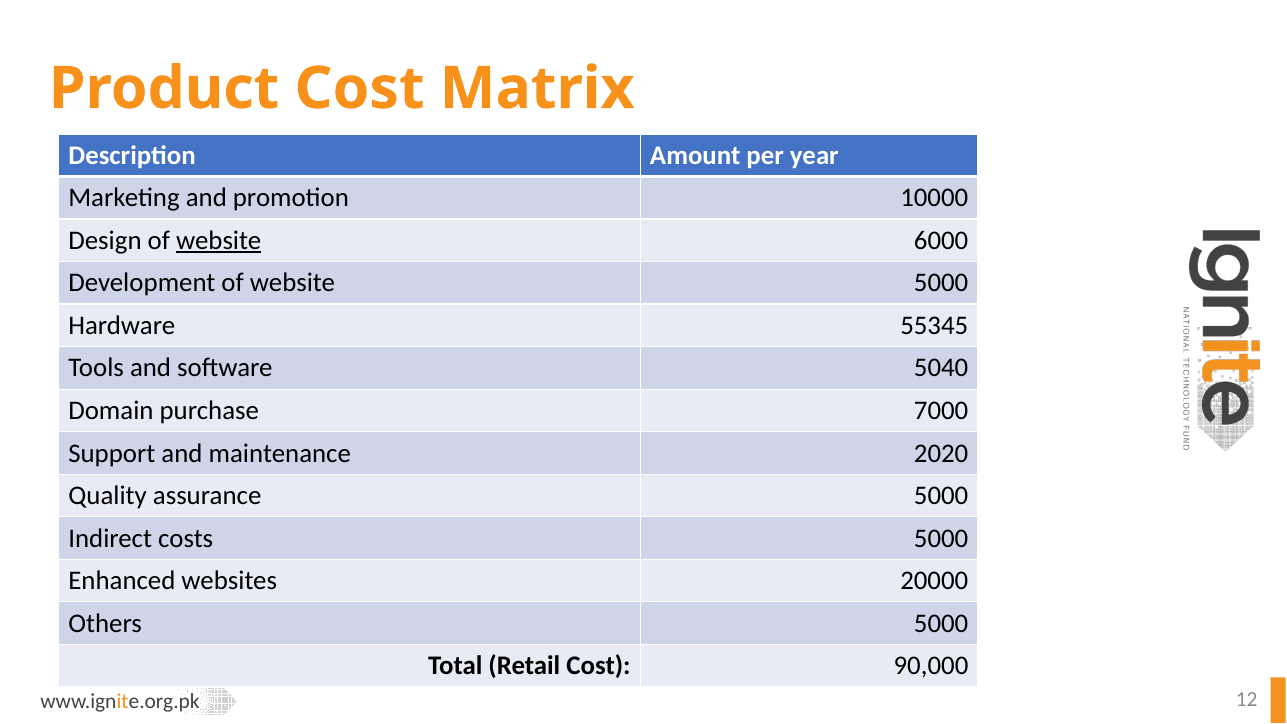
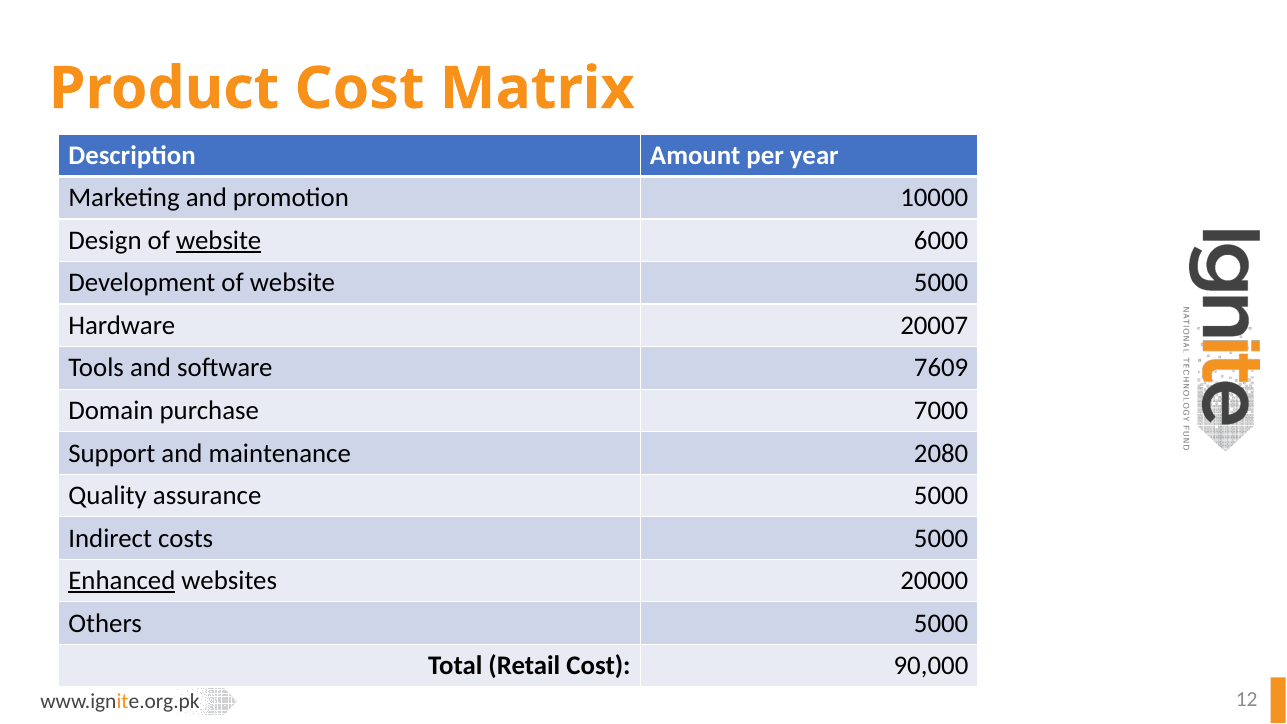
55345: 55345 -> 20007 (934, 326)
5040: 5040 -> 7609 (941, 368)
2020: 2020 -> 2080 (941, 453)
Enhanced underline: none -> present (122, 581)
